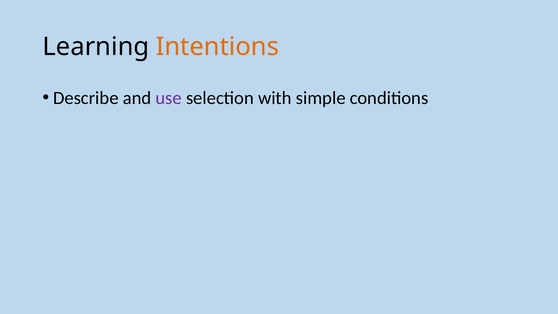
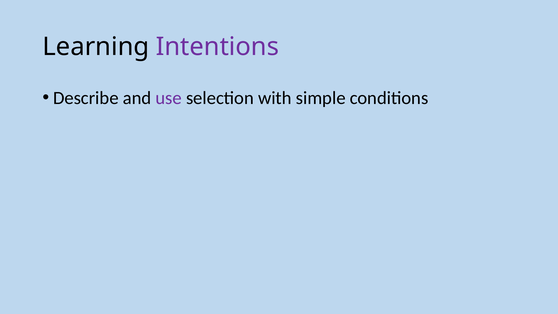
Intentions colour: orange -> purple (217, 47)
